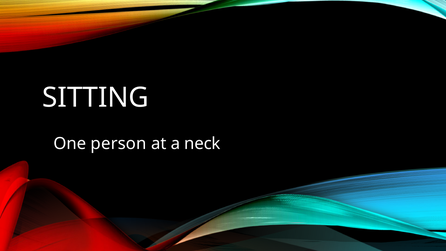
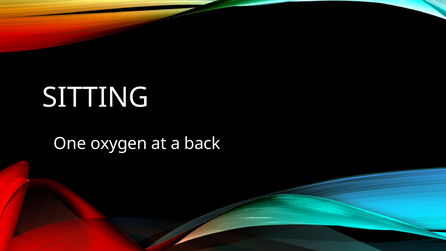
person: person -> oxygen (119, 143)
neck: neck -> back (202, 143)
